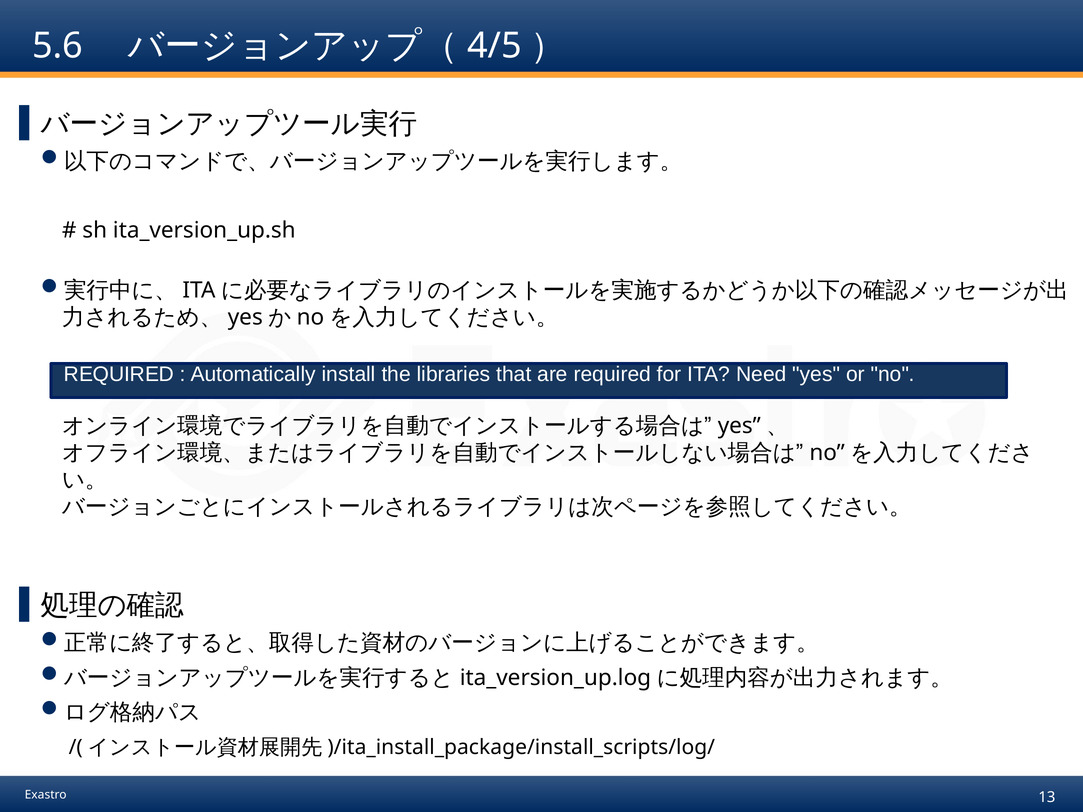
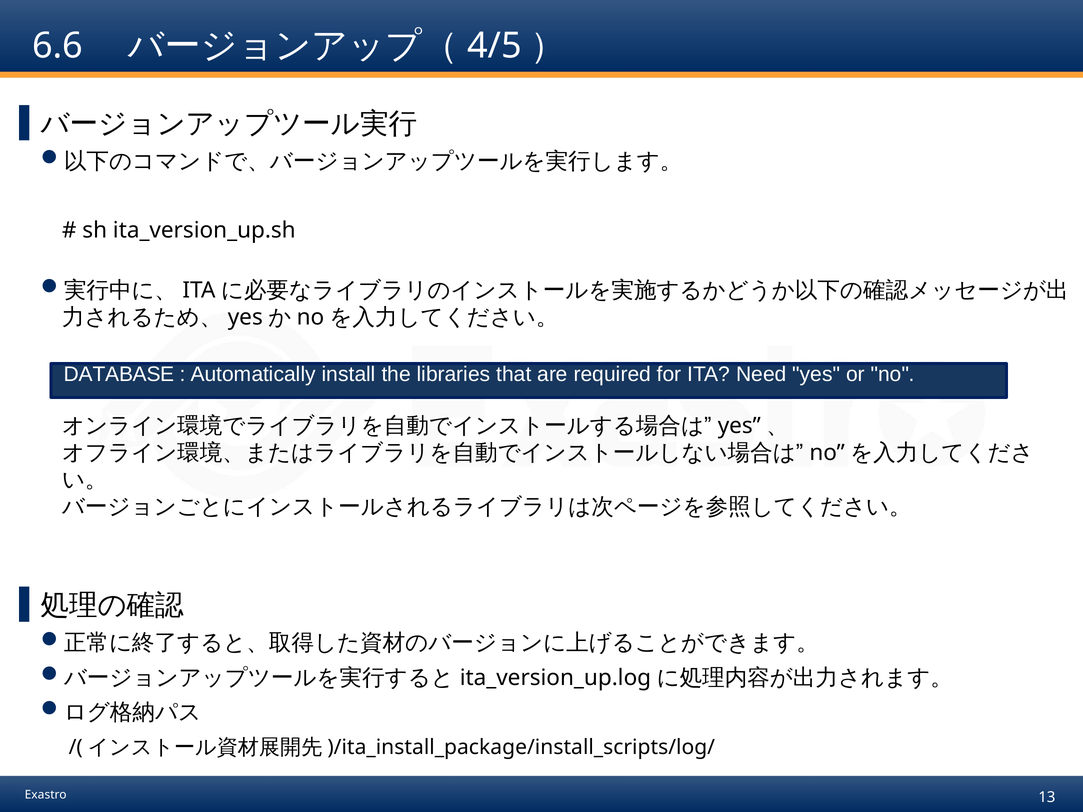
5.6: 5.6 -> 6.6 (58, 46)
REQUIRED: REQUIRED -> DATABASE (119, 374)
